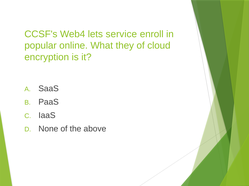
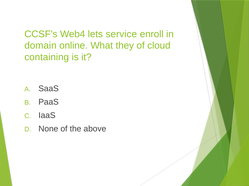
popular: popular -> domain (40, 46)
encryption: encryption -> containing (47, 57)
